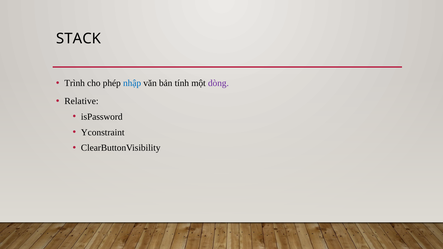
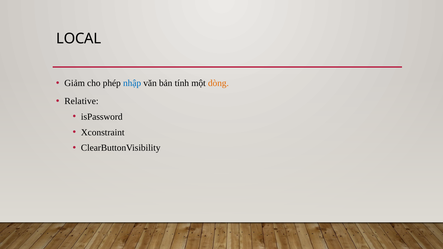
STACK: STACK -> LOCAL (79, 39)
Trình: Trình -> Giảm (75, 83)
dòng colour: purple -> orange (218, 83)
Yconstraint: Yconstraint -> Xconstraint (103, 132)
